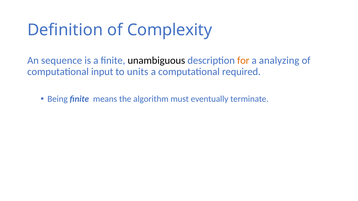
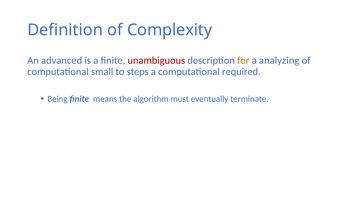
sequence: sequence -> advanced (62, 61)
unambiguous colour: black -> red (156, 61)
input: input -> small (102, 72)
units: units -> steps (138, 72)
